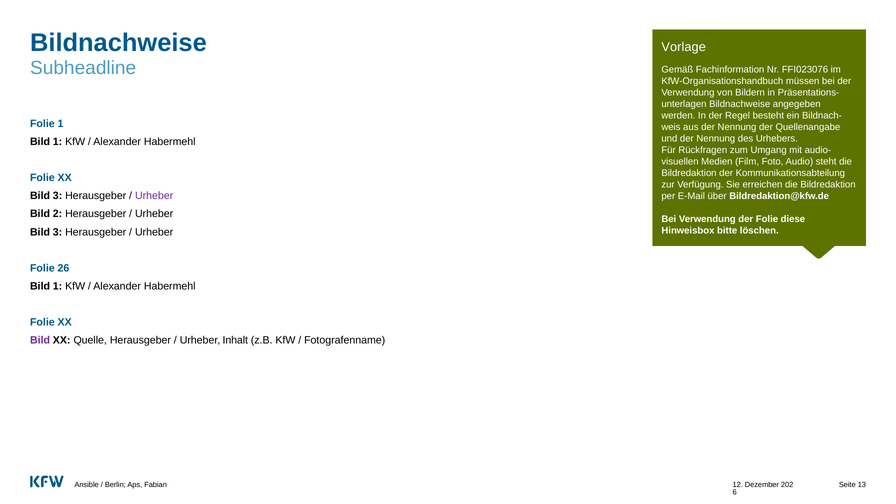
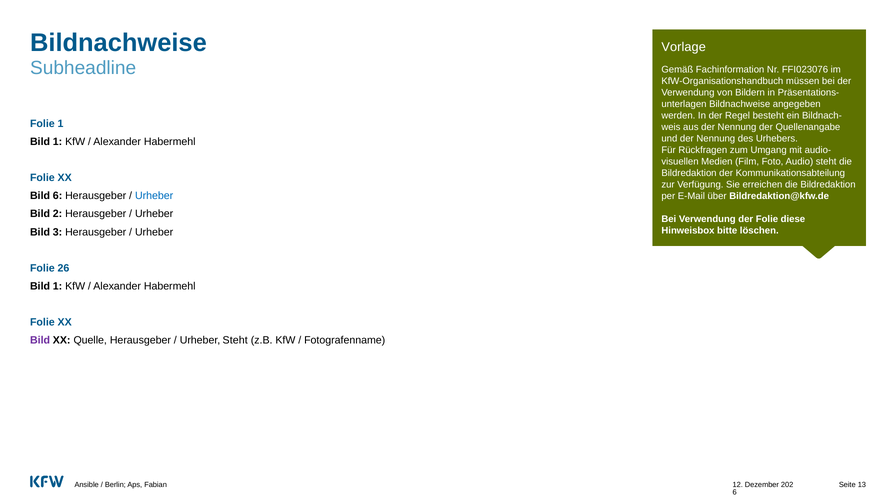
3: 3 -> 6 (58, 196)
Urheber colour: purple -> blue (154, 196)
Urheber Inhalt: Inhalt -> Steht (235, 340)
